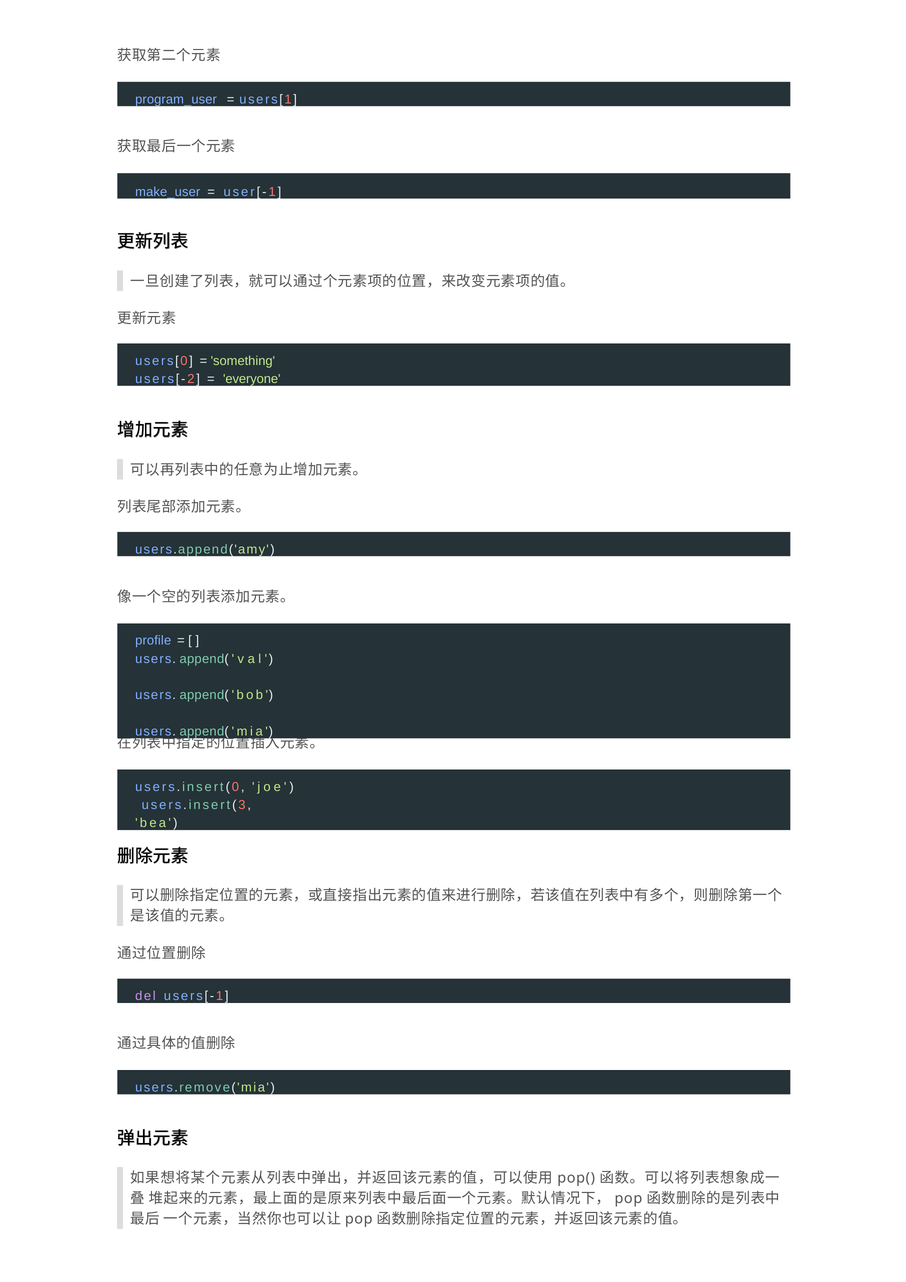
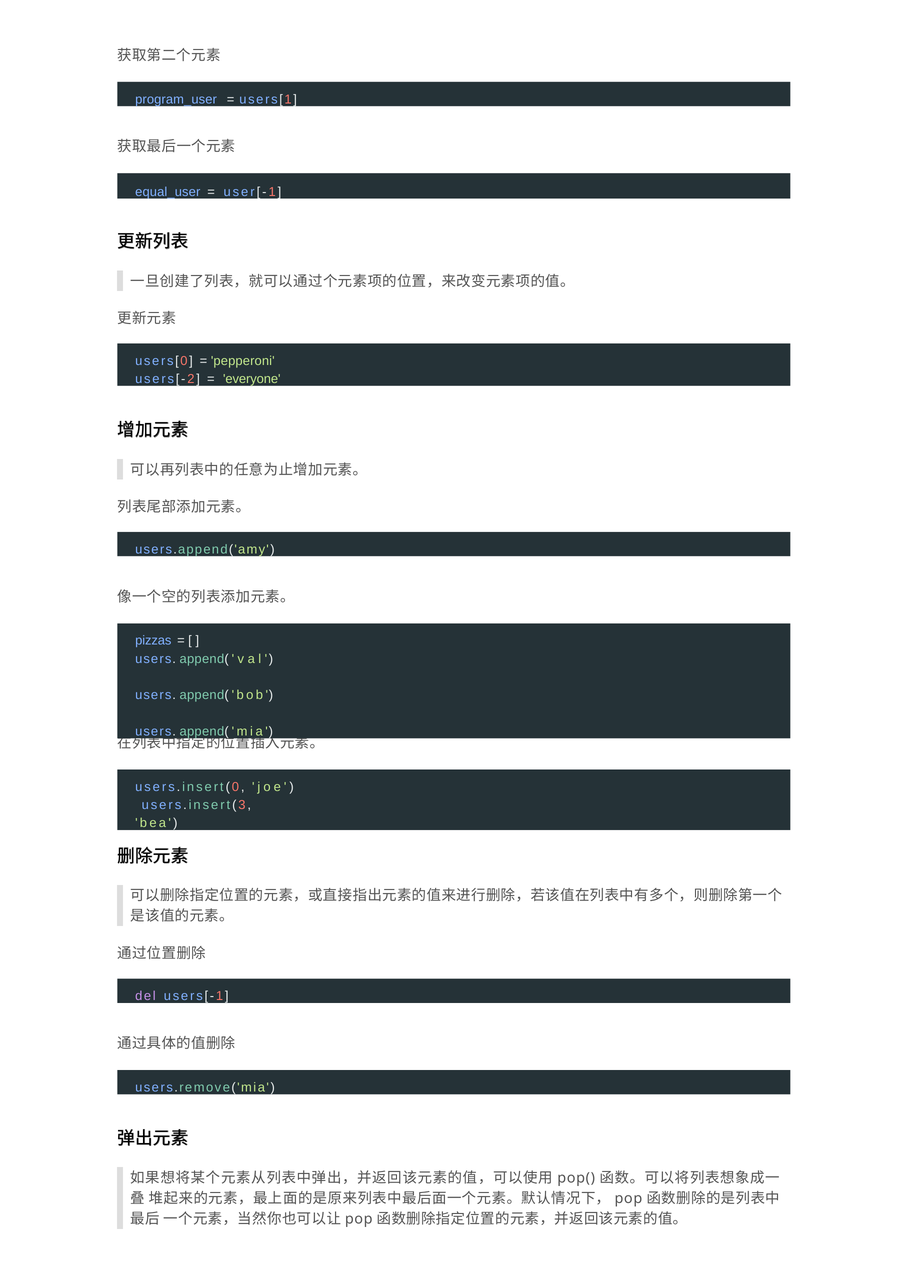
make_user: make_user -> equal_user (168, 192)
something: something -> pepperoni (243, 361)
profile: profile -> pizzas (153, 641)
